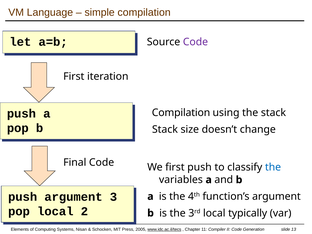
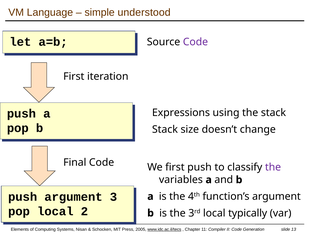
simple compilation: compilation -> understood (144, 12)
Compilation: Compilation -> Expressions (181, 113)
the colour: blue -> purple (273, 167)
